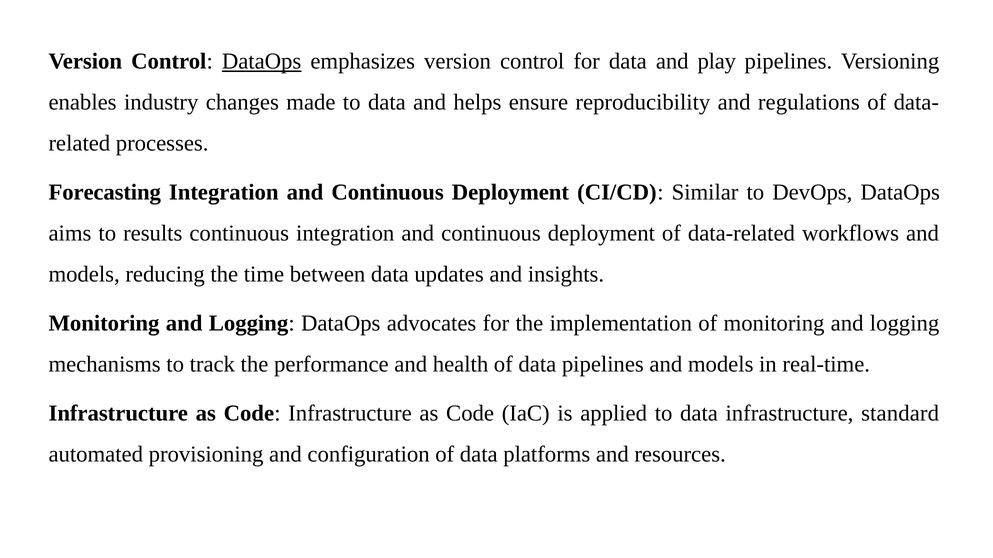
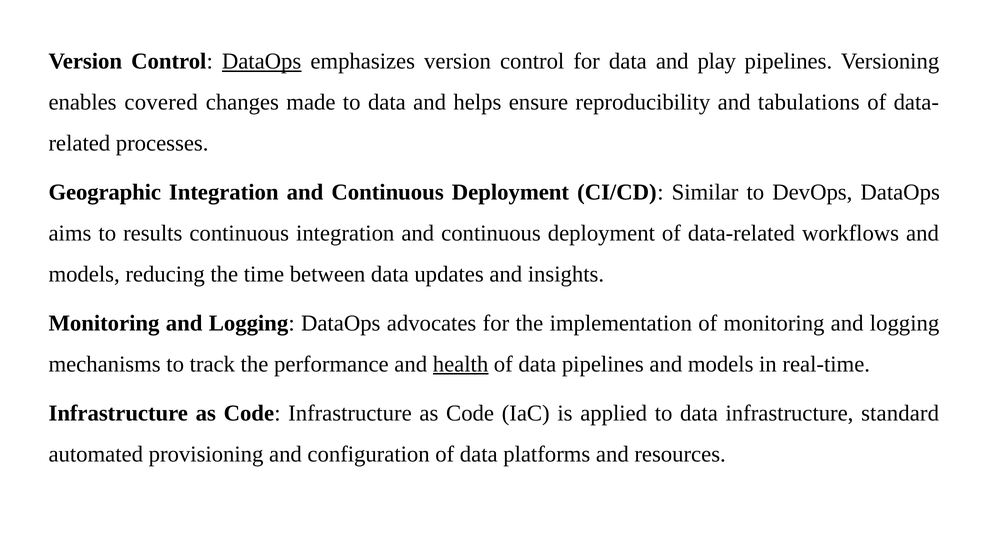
industry: industry -> covered (161, 102)
regulations: regulations -> tabulations (809, 102)
Forecasting: Forecasting -> Geographic (105, 192)
health underline: none -> present (461, 364)
